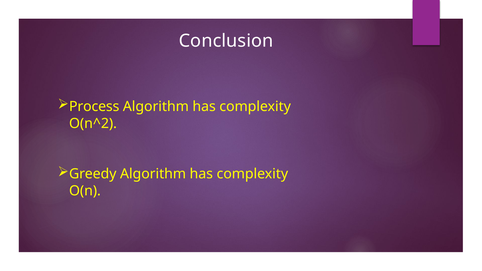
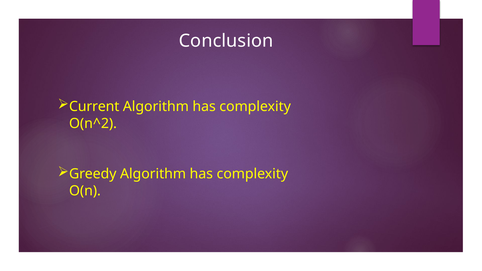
Process: Process -> Current (94, 107)
